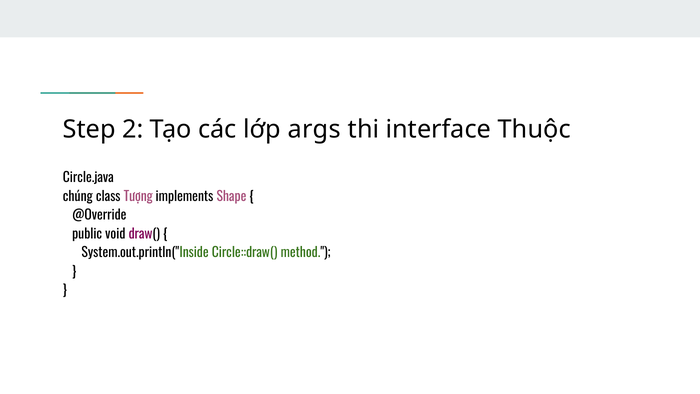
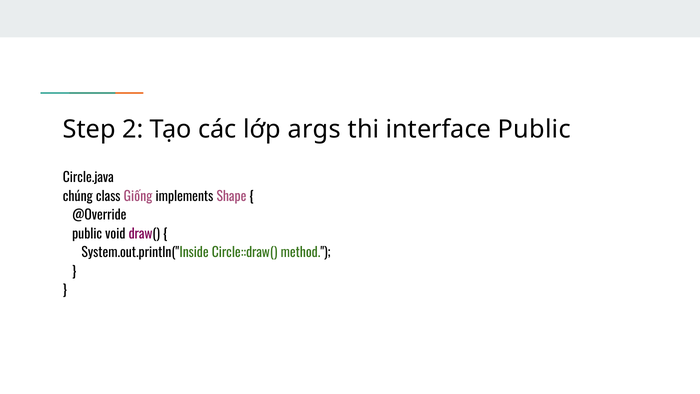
interface Thuộc: Thuộc -> Public (534, 129)
Tượng: Tượng -> Giống (138, 196)
